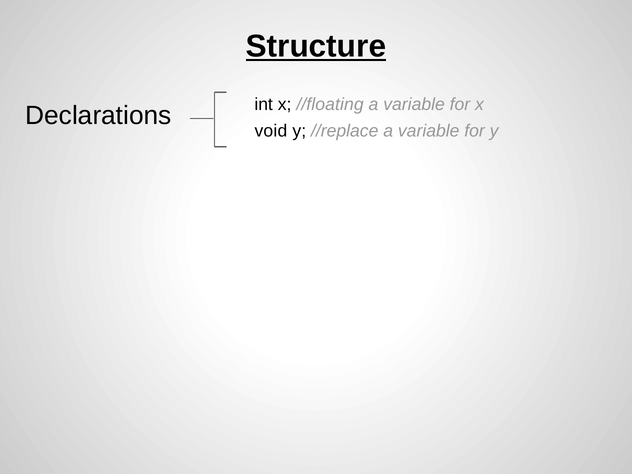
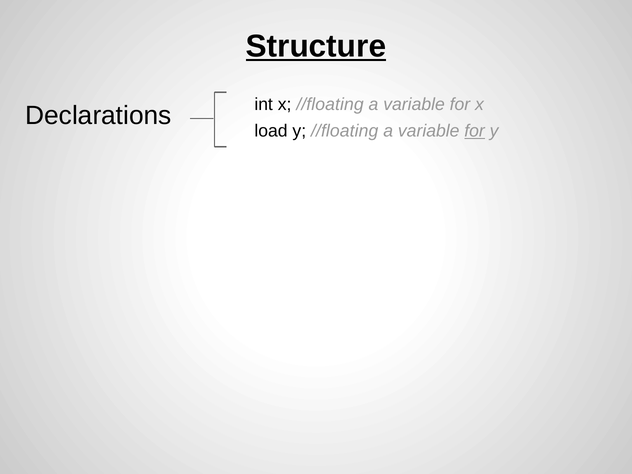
void: void -> load (271, 131)
y //replace: //replace -> //floating (345, 131)
for underline: none -> present (475, 131)
